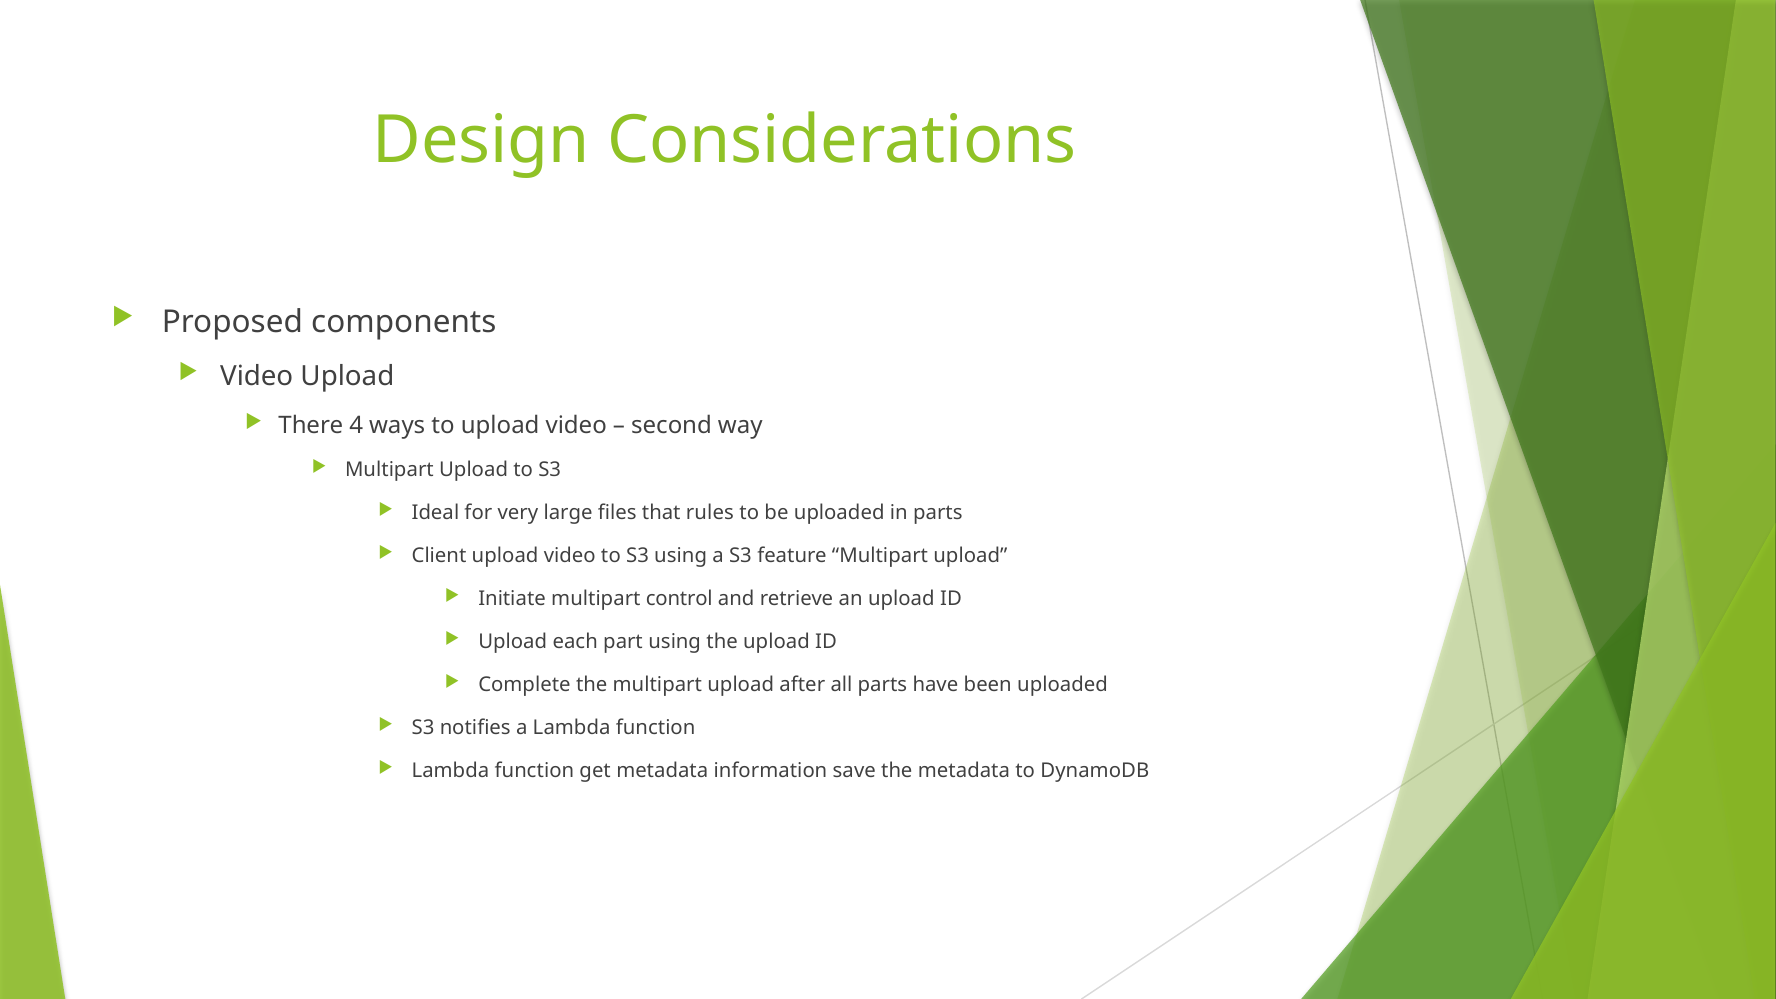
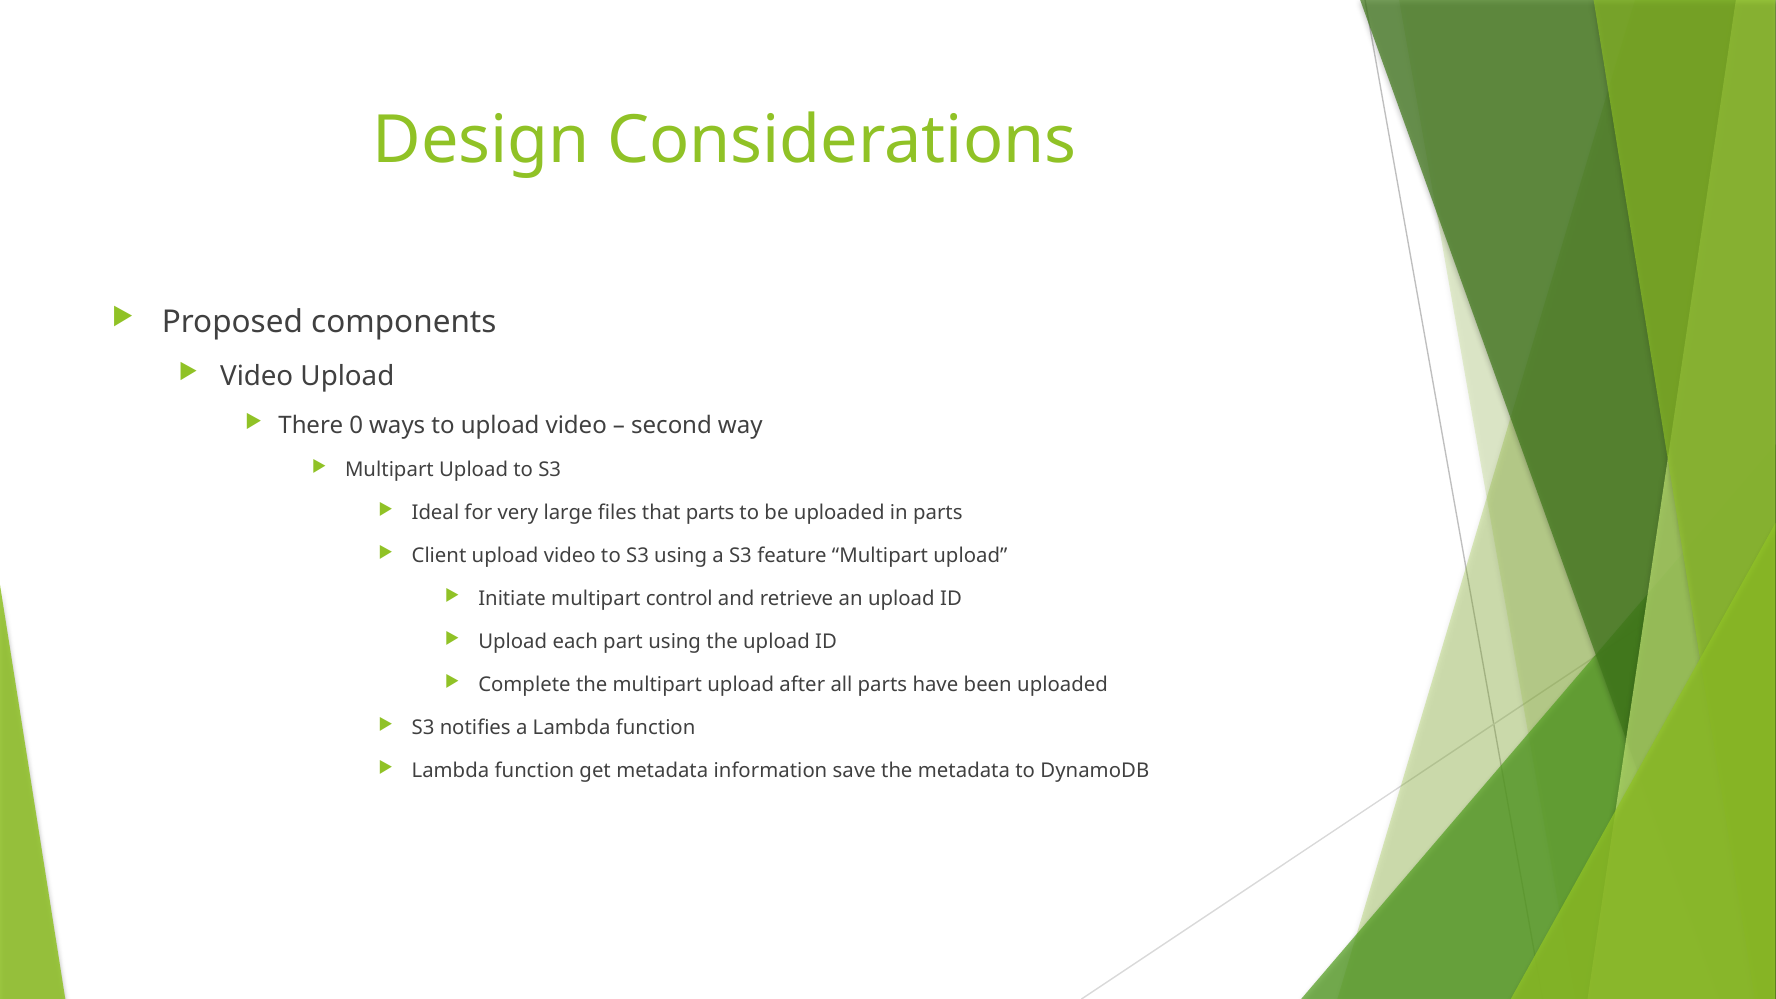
4: 4 -> 0 (356, 425)
that rules: rules -> parts (710, 513)
